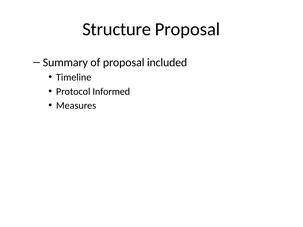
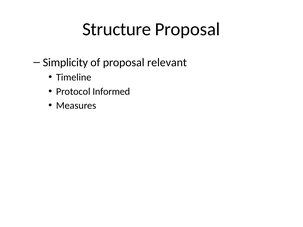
Summary: Summary -> Simplicity (65, 62)
included: included -> relevant (167, 62)
